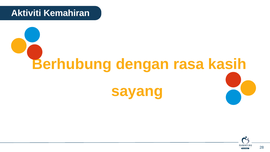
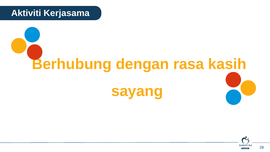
Kemahiran: Kemahiran -> Kerjasama (67, 13)
